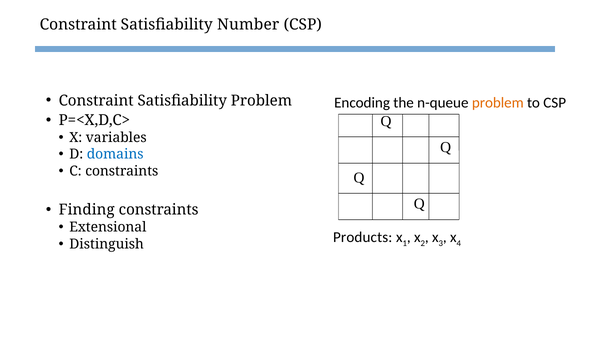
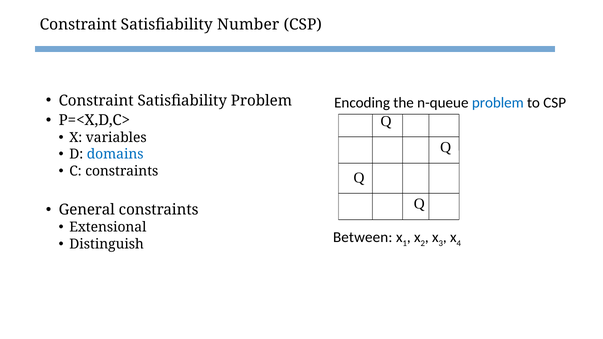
problem colour: orange -> blue (498, 103)
Finding: Finding -> General (87, 210)
Products: Products -> Between (363, 238)
